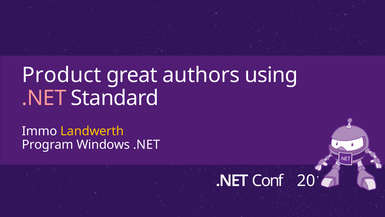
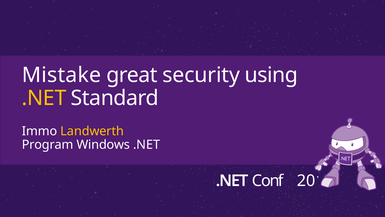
Product: Product -> Mistake (62, 75)
authors: authors -> security (201, 75)
.NET colour: pink -> yellow (44, 98)
